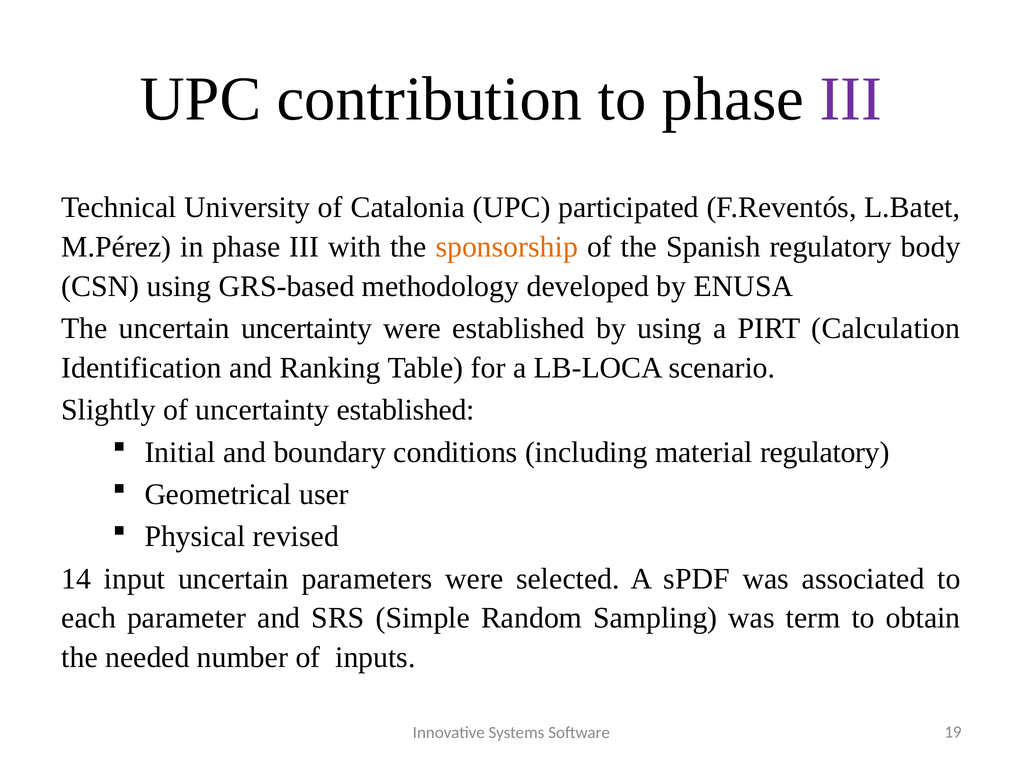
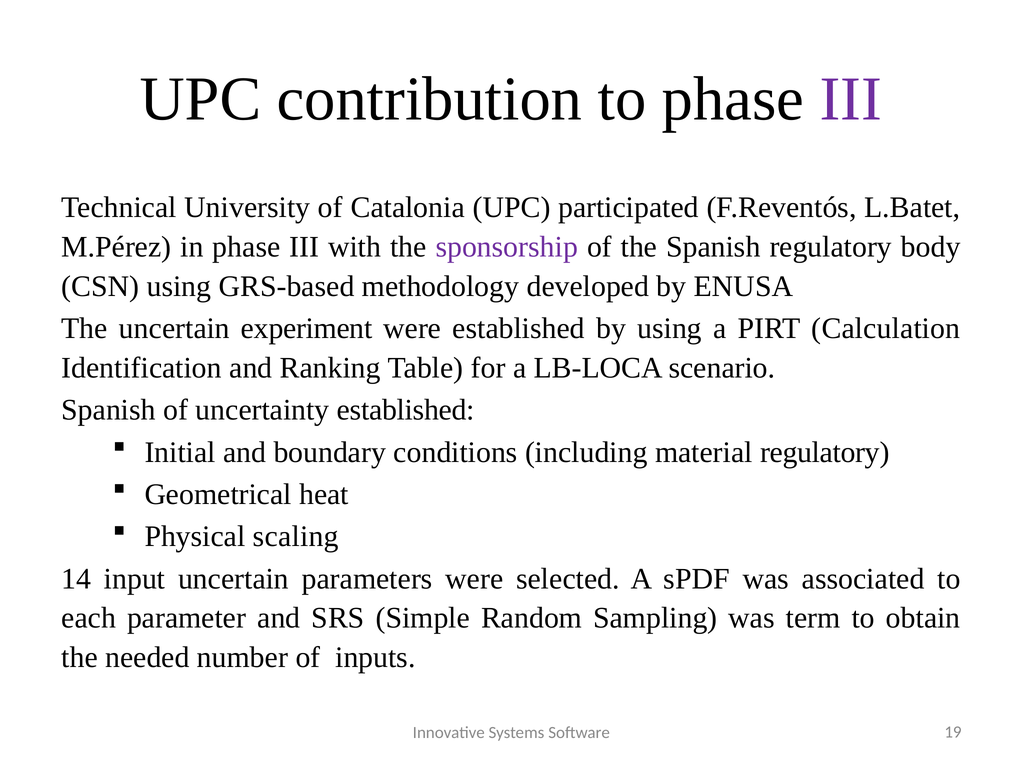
sponsorship colour: orange -> purple (507, 247)
uncertain uncertainty: uncertainty -> experiment (307, 329)
Slightly: Slightly -> Spanish (109, 410)
user: user -> heat (324, 495)
revised: revised -> scaling (296, 537)
